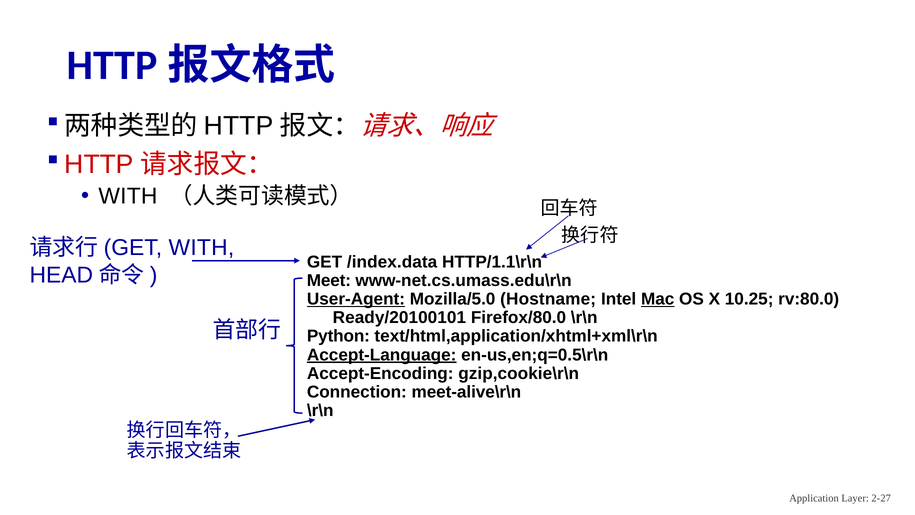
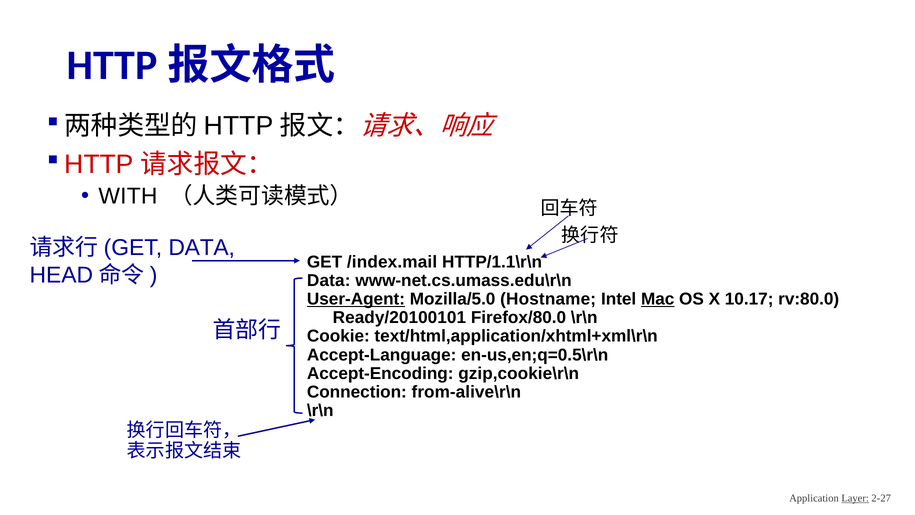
WITH: WITH -> DATA (202, 248)
/index.data: /index.data -> /index.mail (392, 262)
Meet: Meet -> Data (329, 281)
10.25: 10.25 -> 10.17 (749, 299)
Python: Python -> Cookie (338, 336)
Accept-Language underline: present -> none (382, 355)
meet-alive\r\n: meet-alive\r\n -> from-alive\r\n (466, 392)
Layer underline: none -> present (855, 498)
